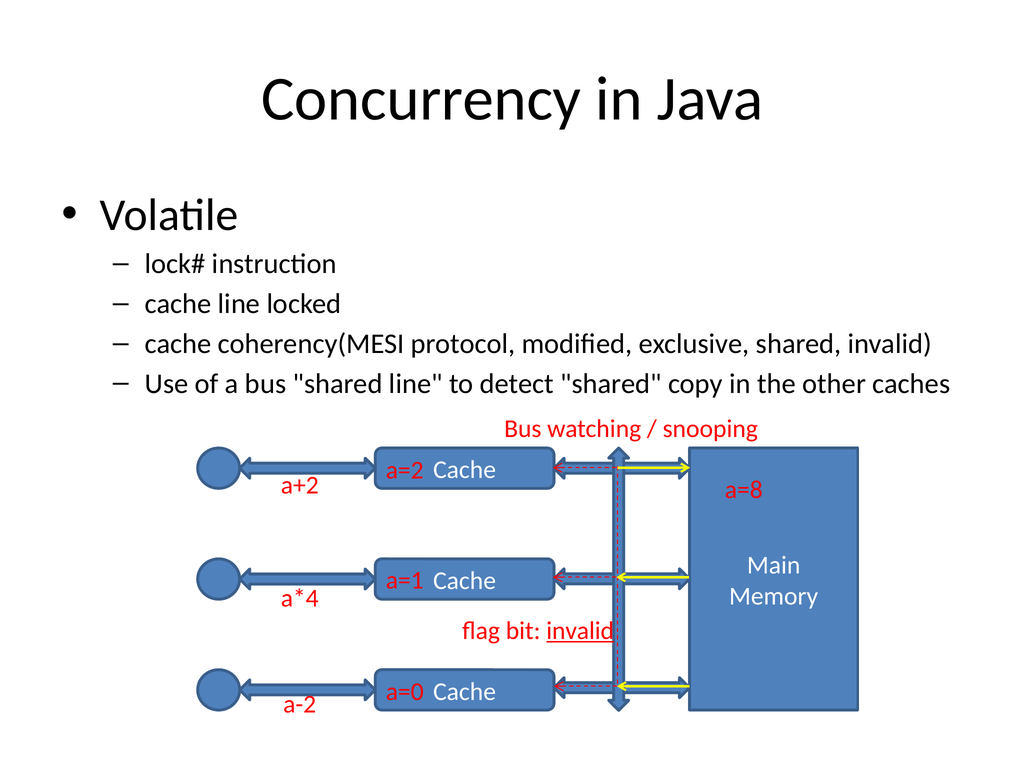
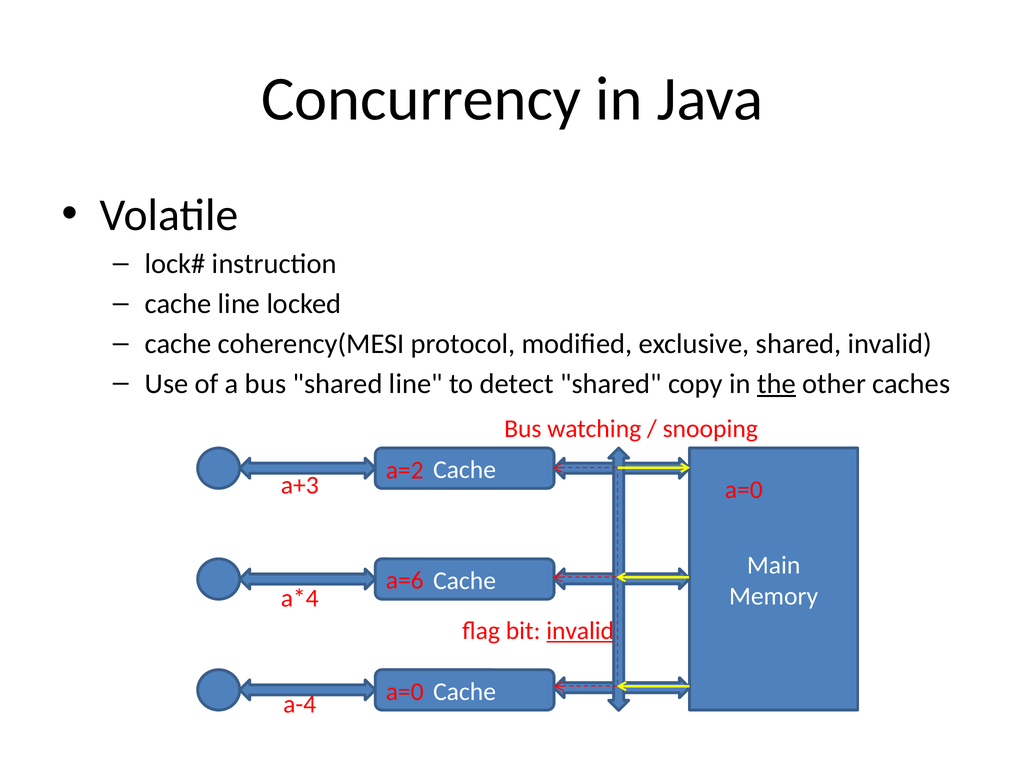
the underline: none -> present (776, 384)
a+2: a+2 -> a+3 (300, 485)
a=8: a=8 -> a=0 (744, 490)
a=1: a=1 -> a=6 (405, 580)
a-2: a-2 -> a-4 (300, 704)
